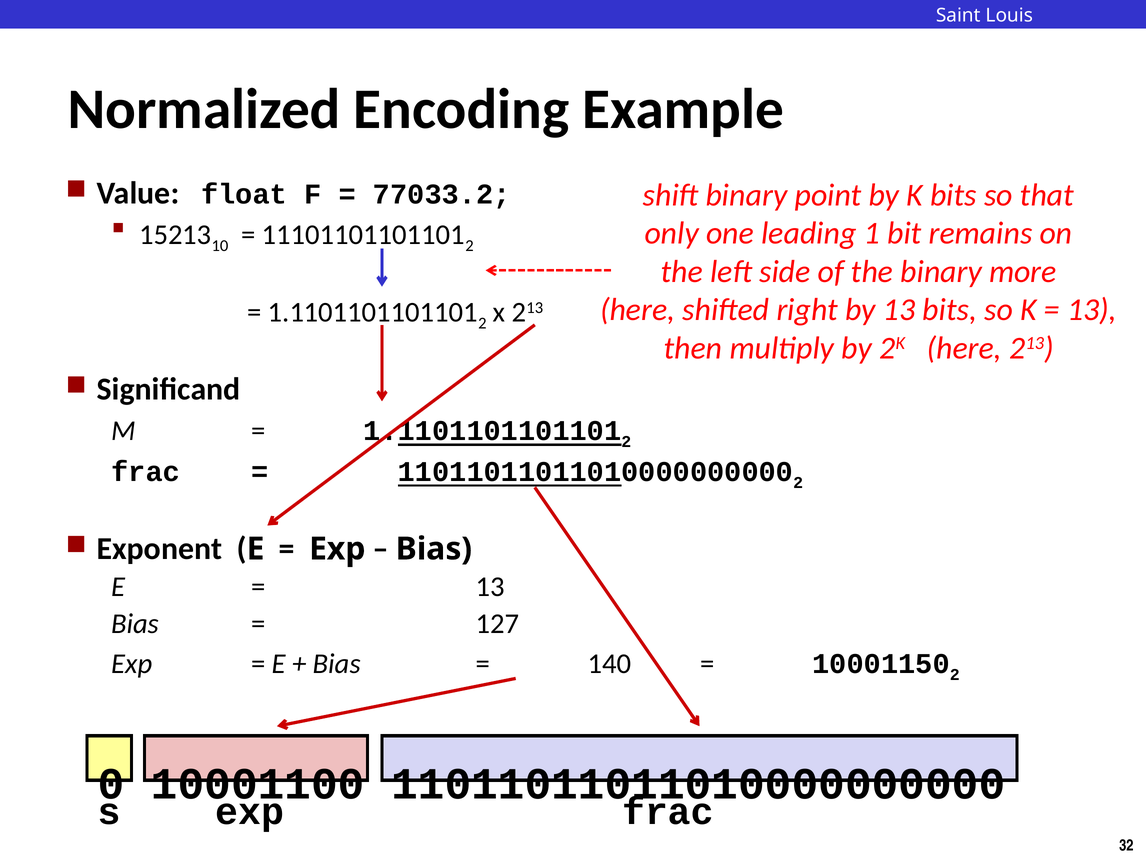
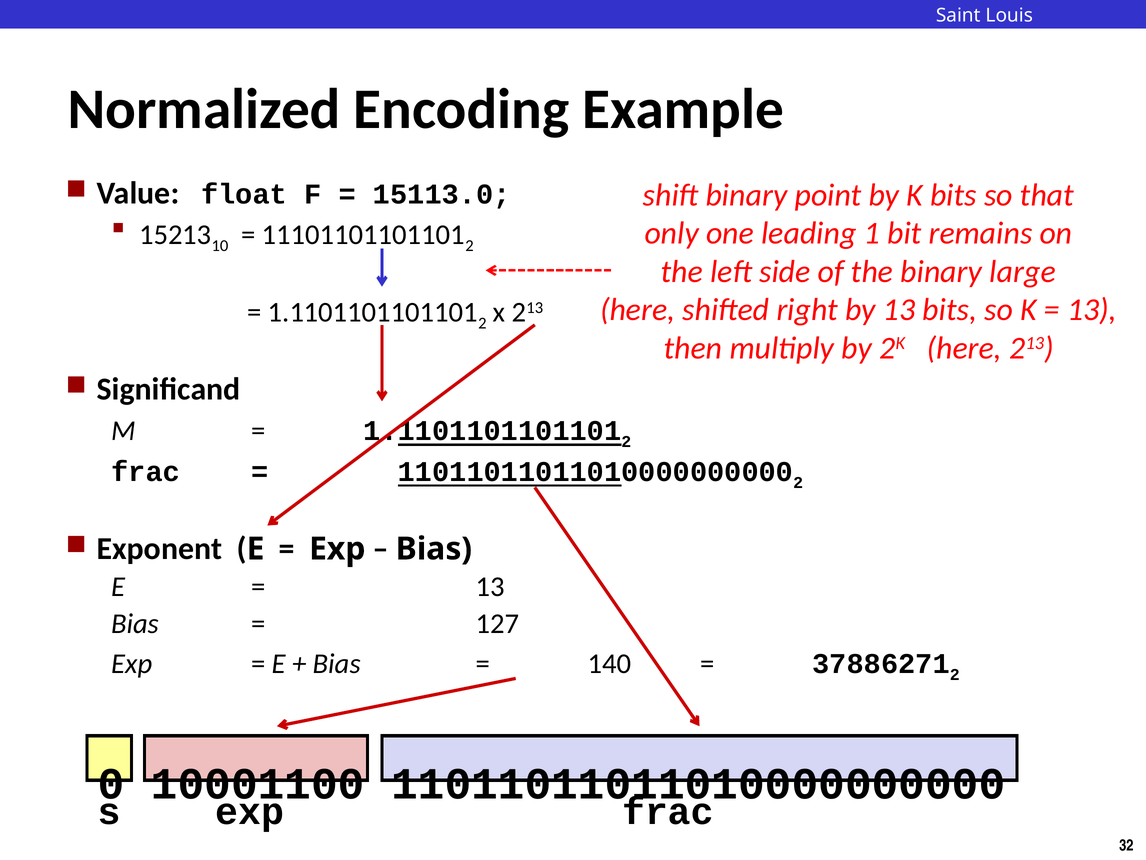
77033.2: 77033.2 -> 15113.0 (442, 194)
more: more -> large (1023, 271)
10001150: 10001150 -> 37886271 (881, 663)
